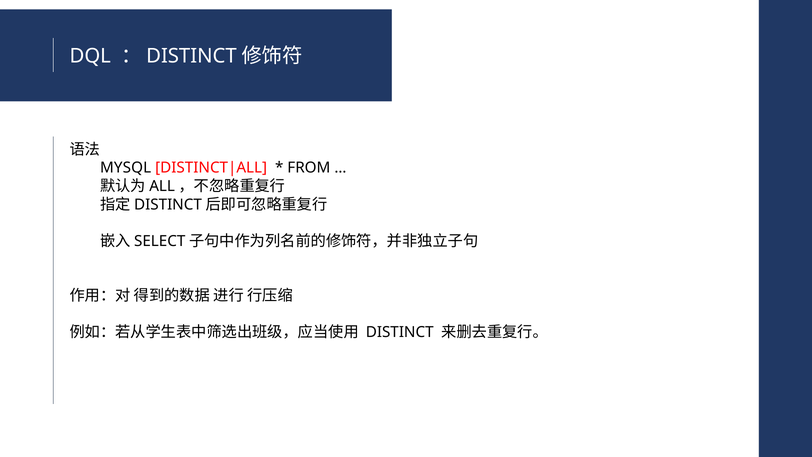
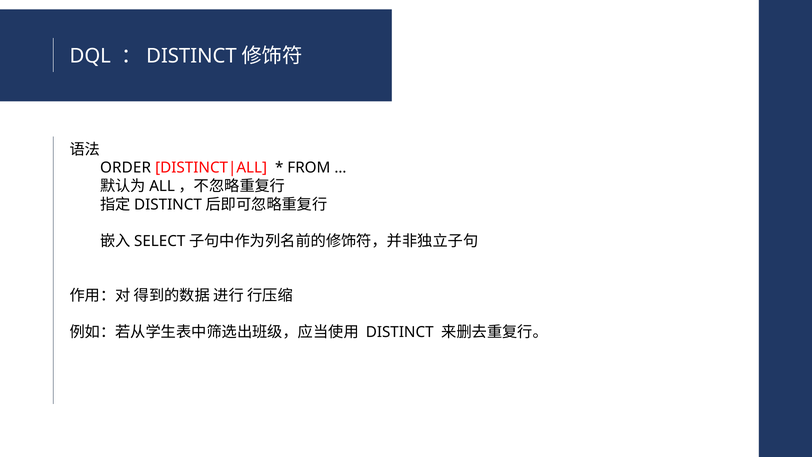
MYSQL: MYSQL -> ORDER (126, 168)
